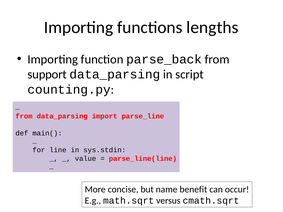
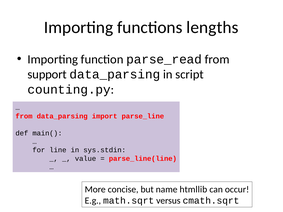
parse_back: parse_back -> parse_read (164, 59)
benefit: benefit -> htmllib (193, 190)
